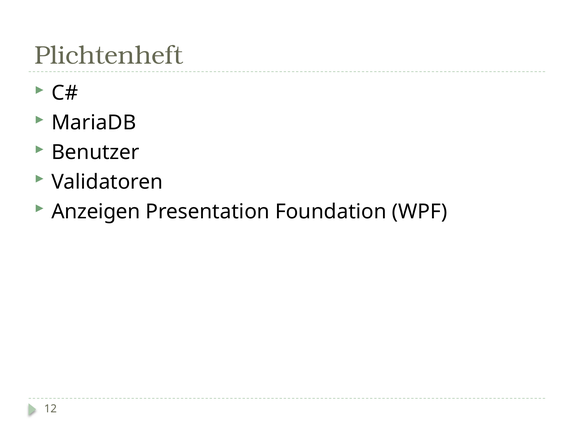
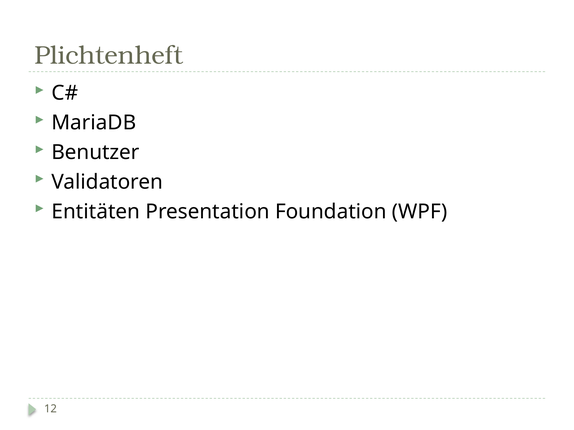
Anzeigen: Anzeigen -> Entitäten (96, 212)
